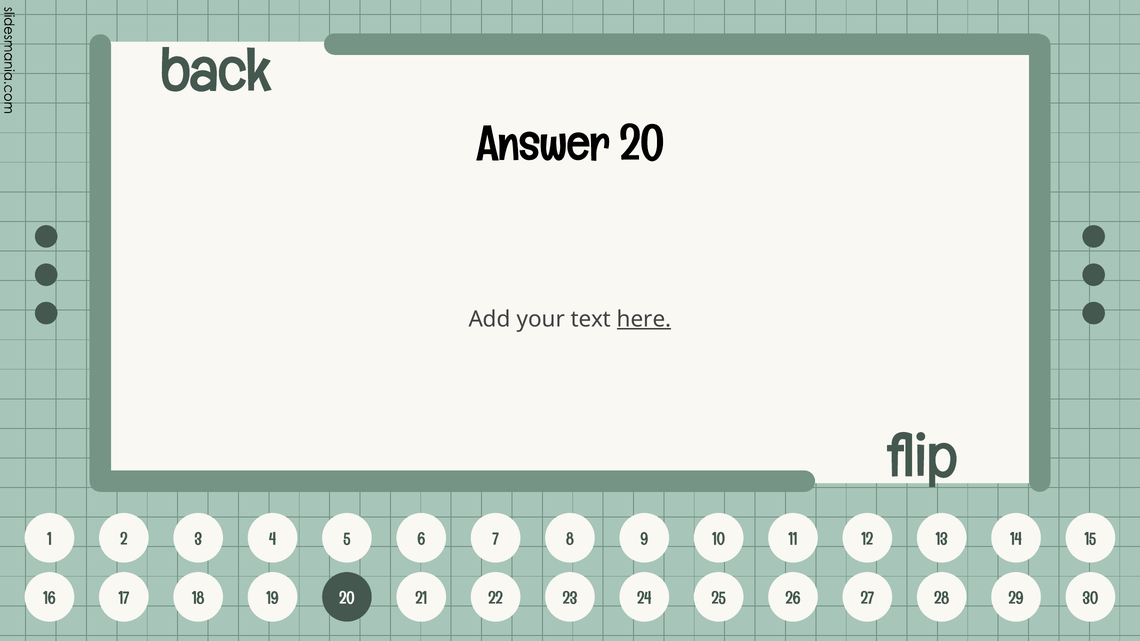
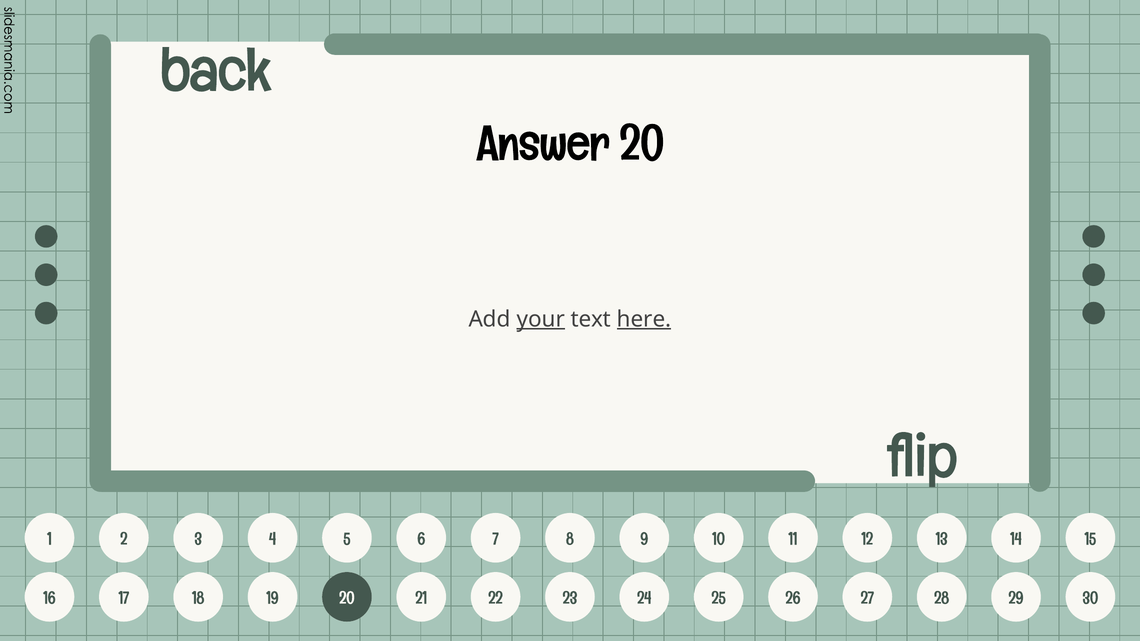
your underline: none -> present (541, 319)
